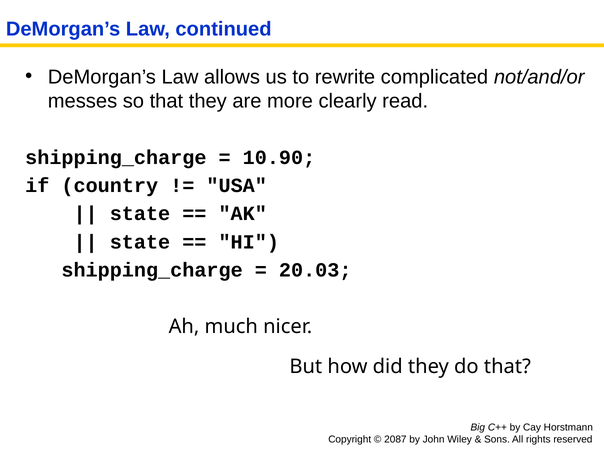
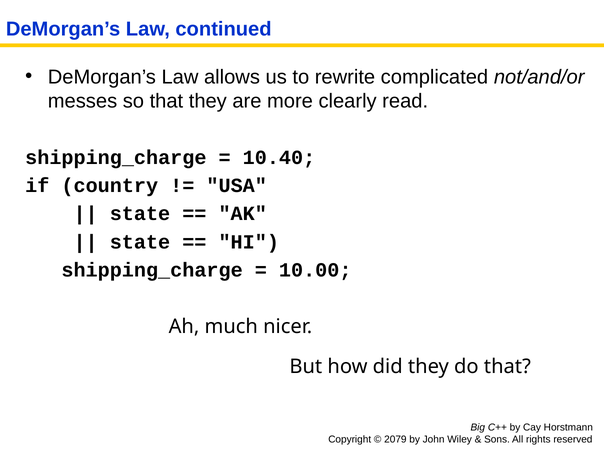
10.90: 10.90 -> 10.40 (279, 157)
20.03: 20.03 -> 10.00 (315, 270)
2087: 2087 -> 2079 (395, 440)
